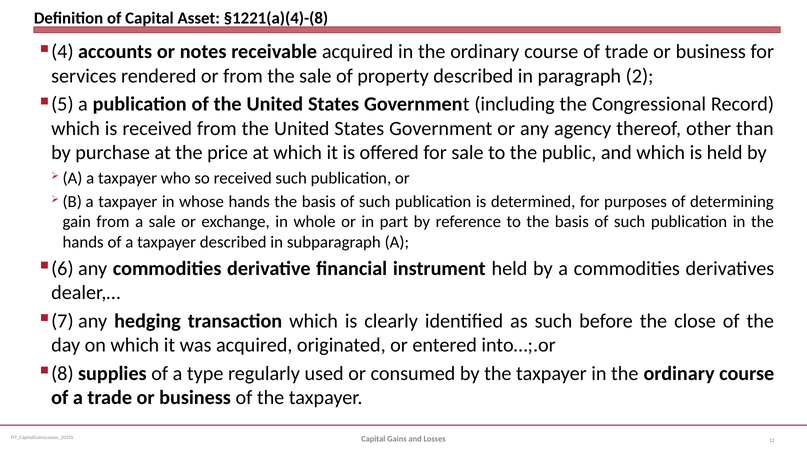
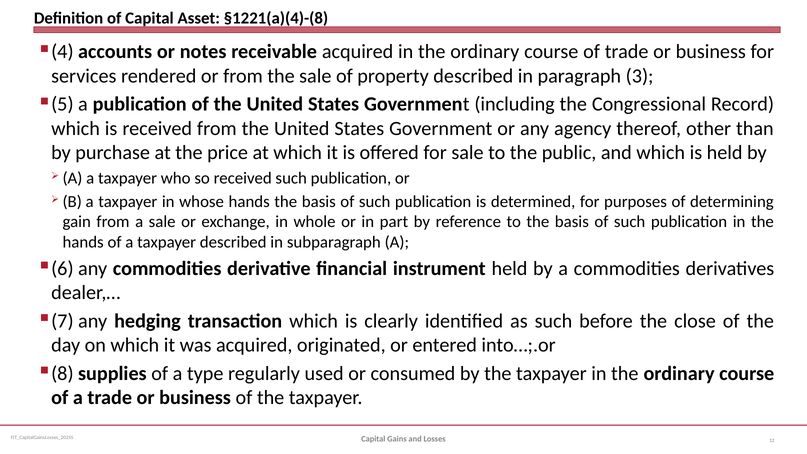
2: 2 -> 3 (640, 76)
